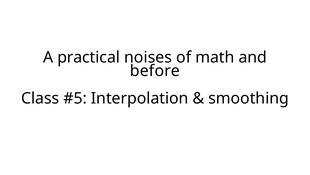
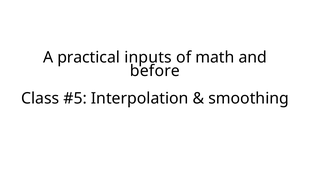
noises: noises -> inputs (148, 57)
